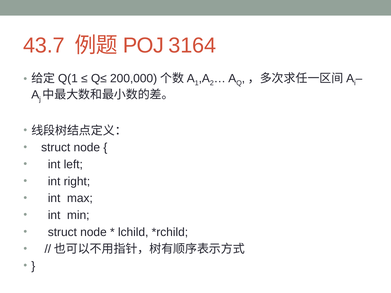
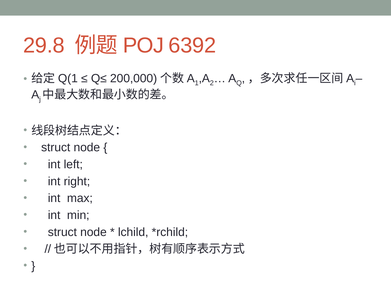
43.7: 43.7 -> 29.8 (44, 46)
3164: 3164 -> 6392 (192, 46)
